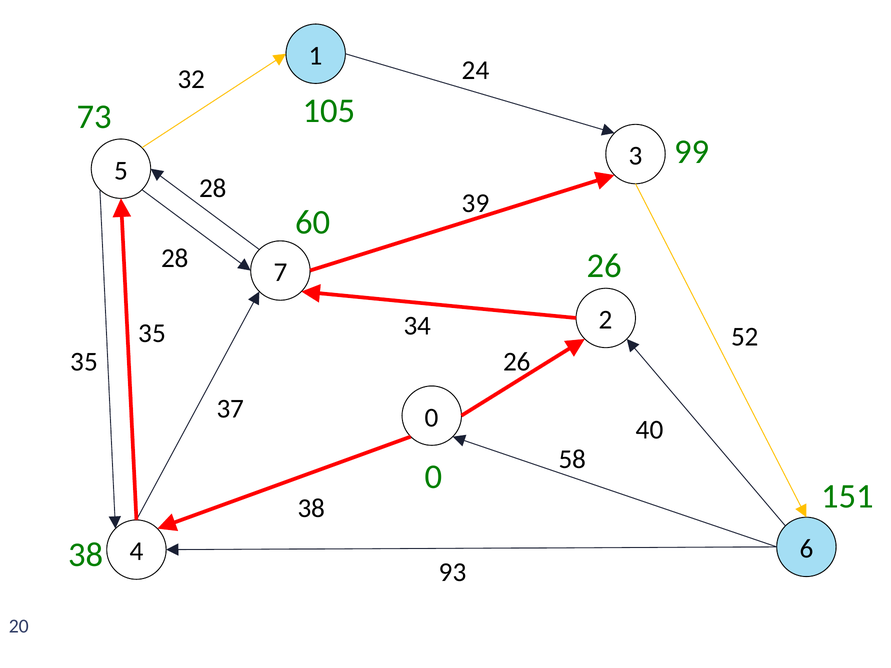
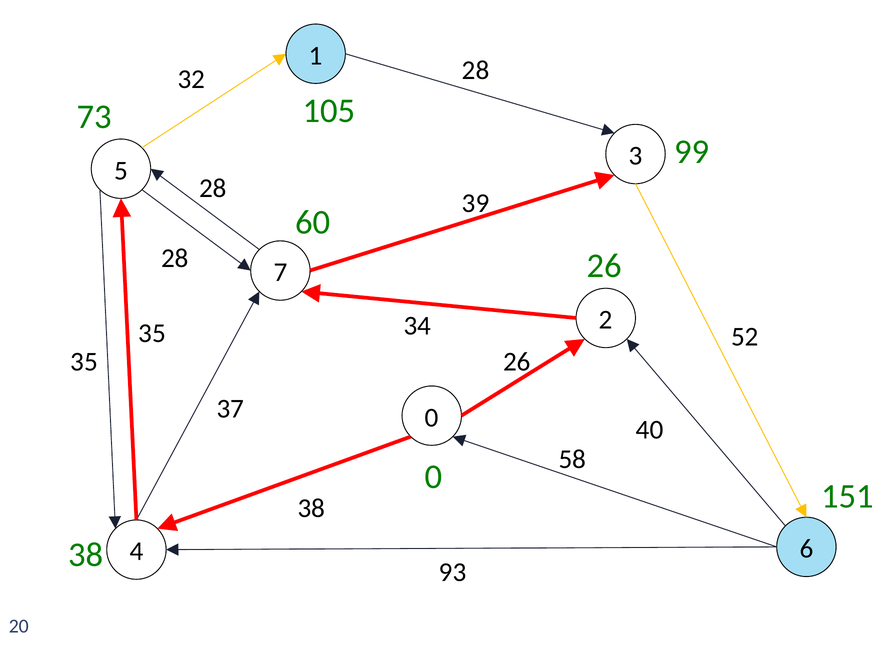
32 24: 24 -> 28 (476, 70)
